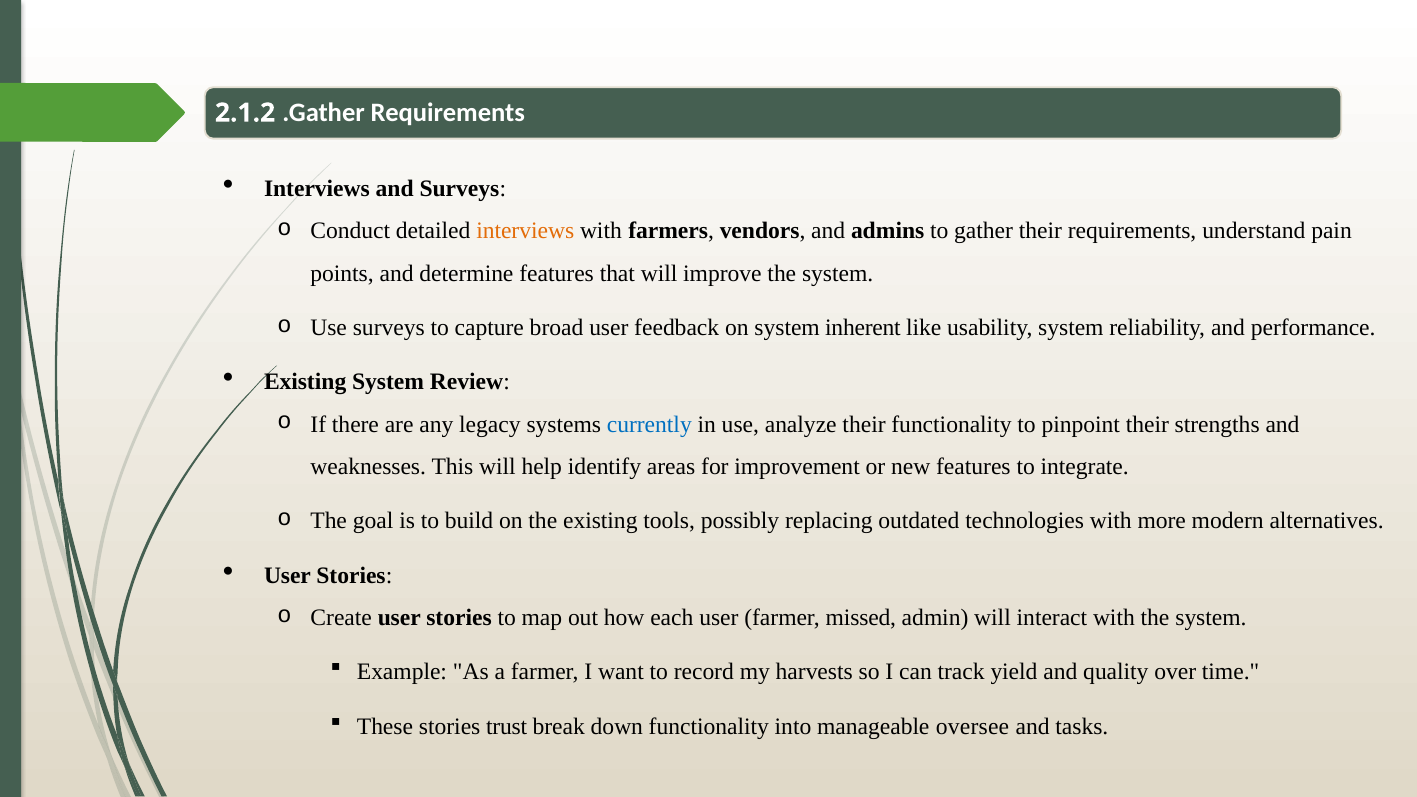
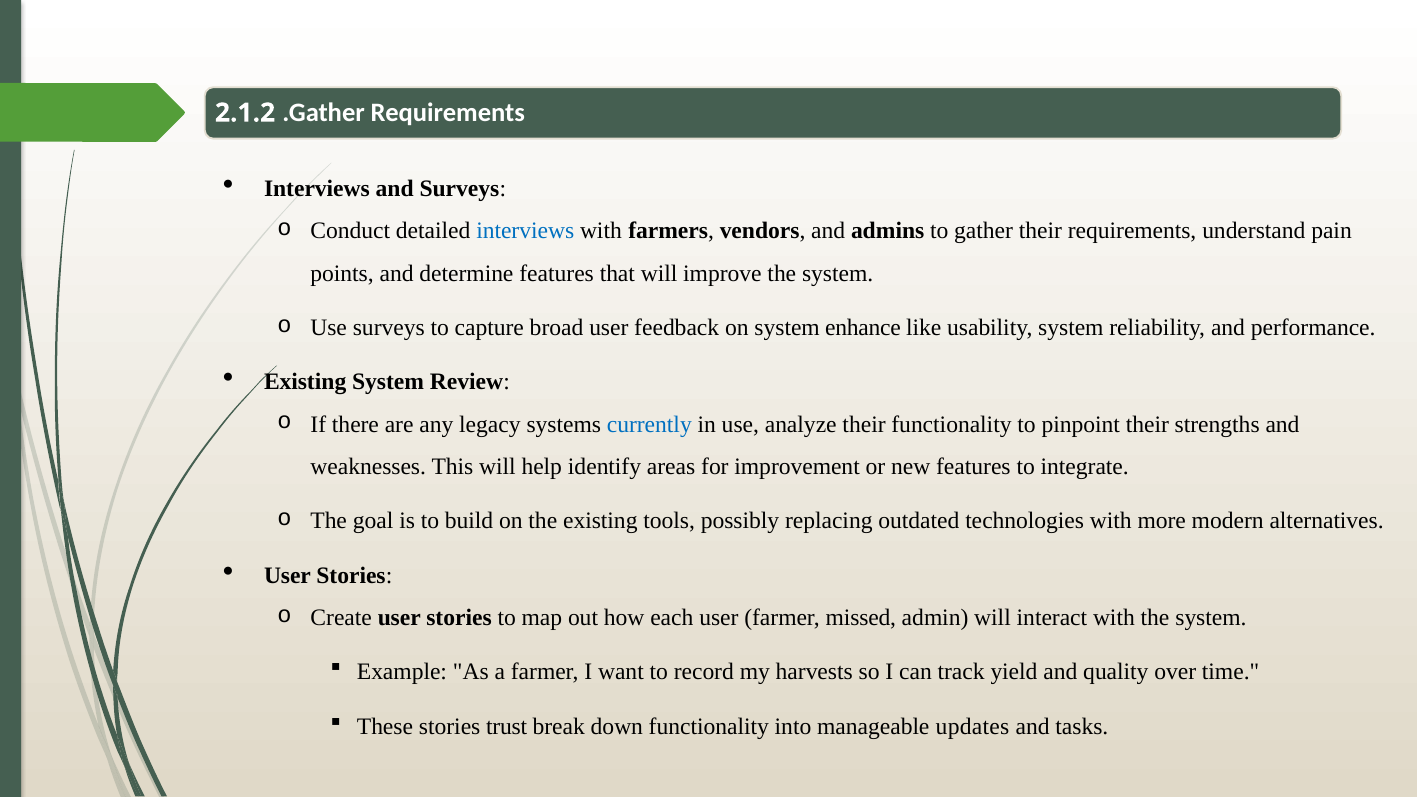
interviews colour: orange -> blue (525, 231)
inherent: inherent -> enhance (863, 328)
oversee: oversee -> updates (972, 726)
